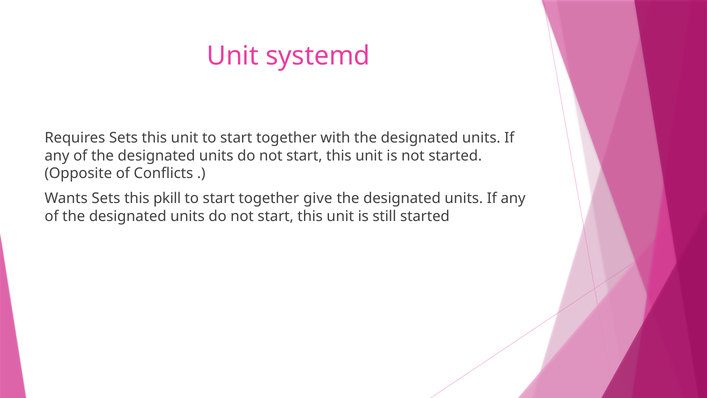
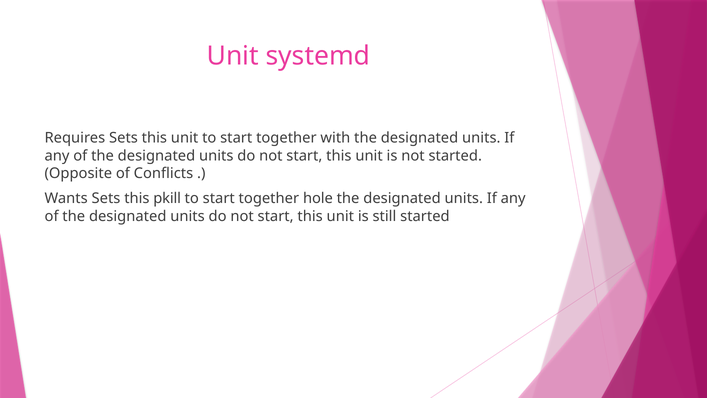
give: give -> hole (318, 198)
